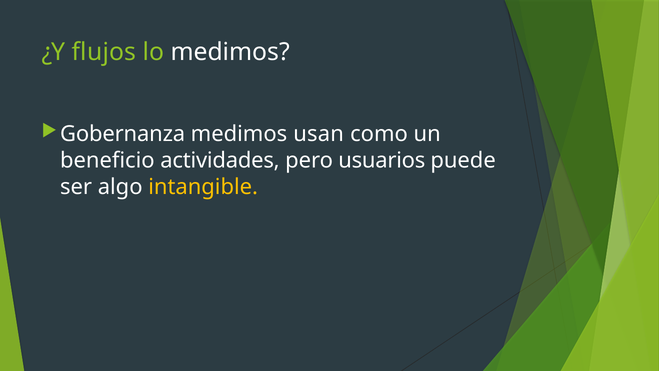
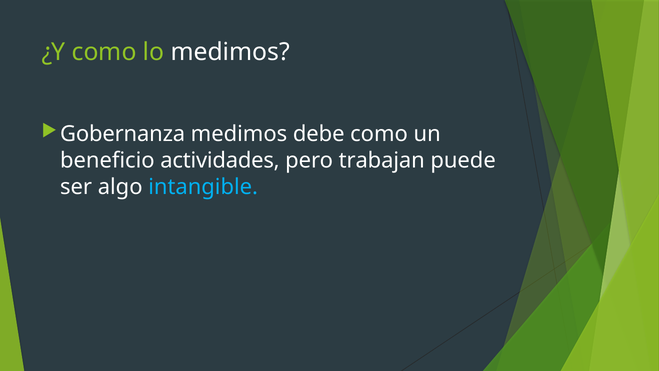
¿Y flujos: flujos -> como (104, 52)
usan: usan -> debe (319, 134)
usuarios: usuarios -> trabajan (382, 160)
intangible colour: yellow -> light blue (203, 187)
